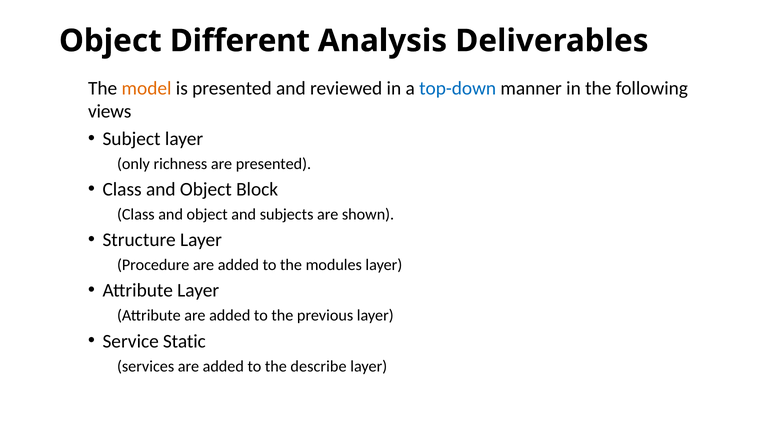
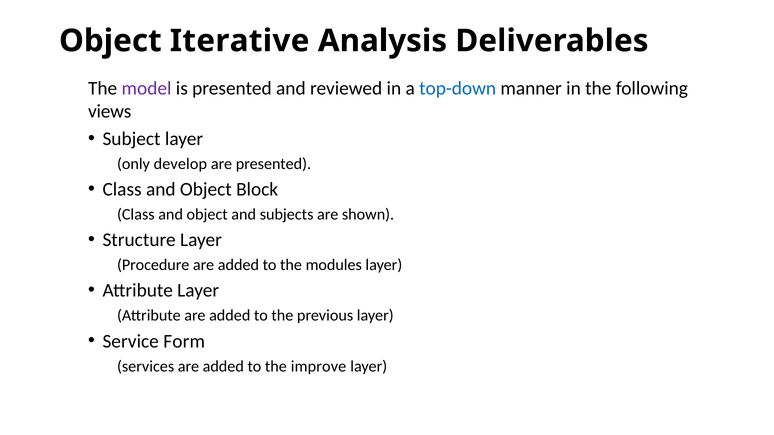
Different: Different -> Iterative (240, 41)
model colour: orange -> purple (147, 88)
richness: richness -> develop (180, 164)
Static: Static -> Form (184, 341)
describe: describe -> improve (319, 367)
